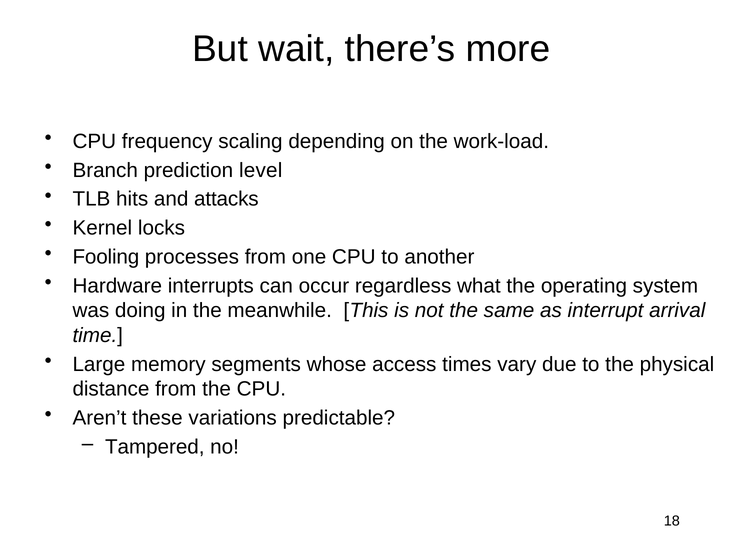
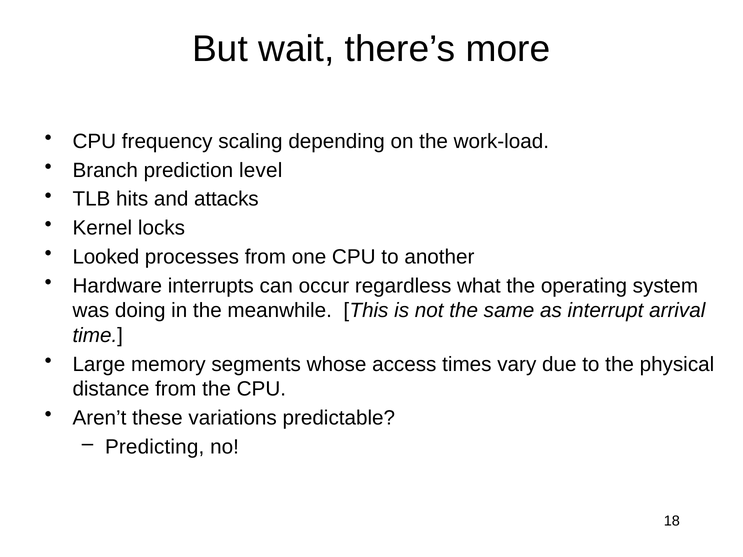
Fooling: Fooling -> Looked (106, 257)
Tampered: Tampered -> Predicting (155, 447)
